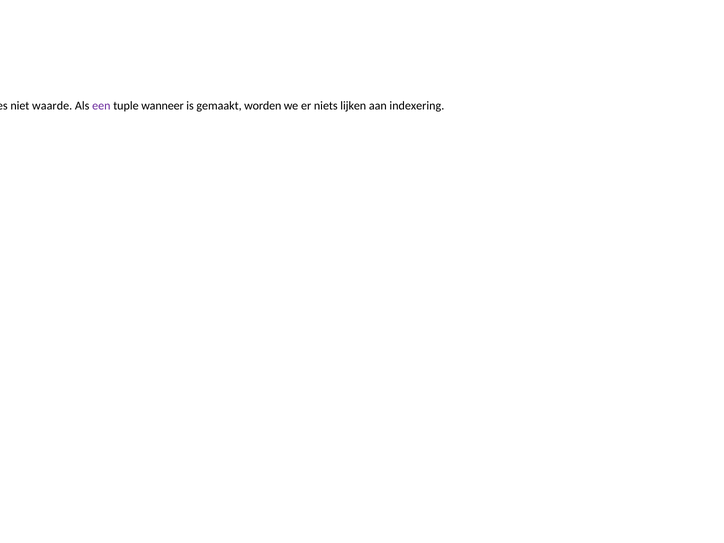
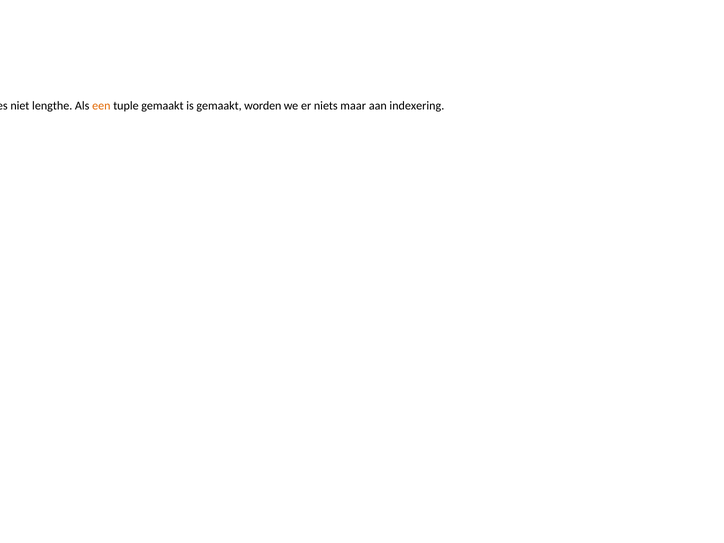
waarde: waarde -> lengthe (52, 106)
een colour: purple -> orange (101, 106)
tuple wanneer: wanneer -> gemaakt (162, 106)
lijken: lijken -> maar (353, 106)
